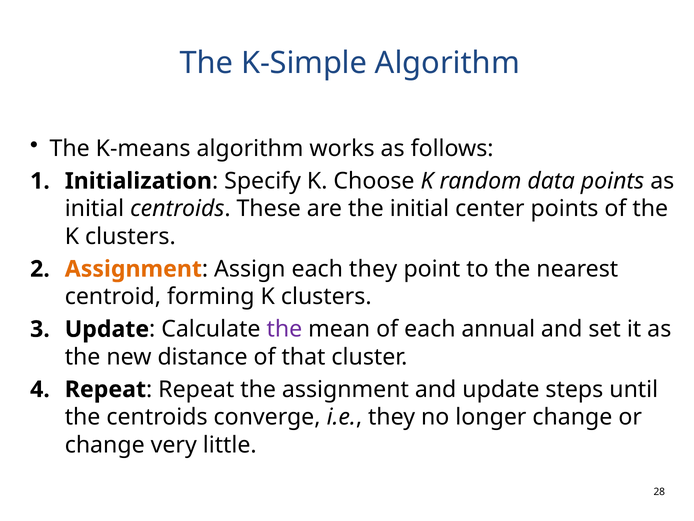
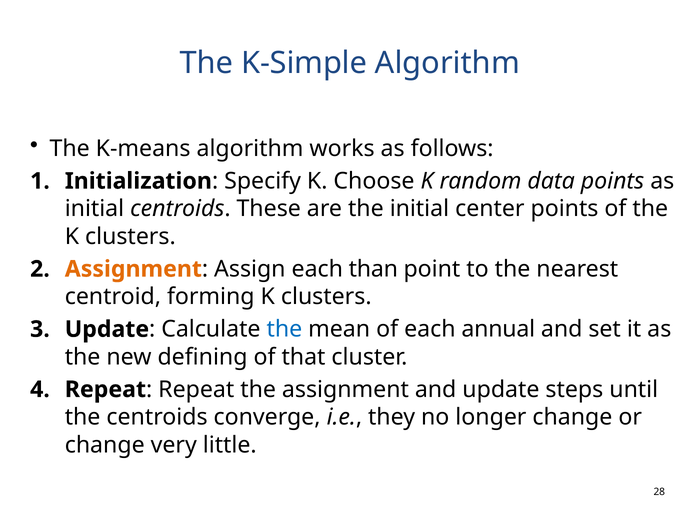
each they: they -> than (373, 269)
the colour: purple -> blue (284, 329)
distance: distance -> defining (203, 357)
